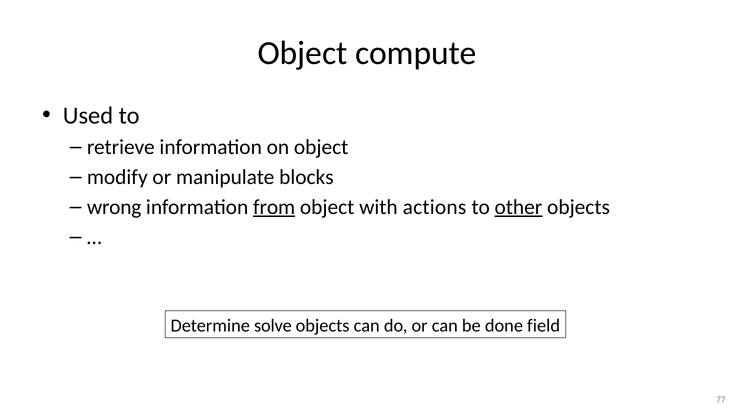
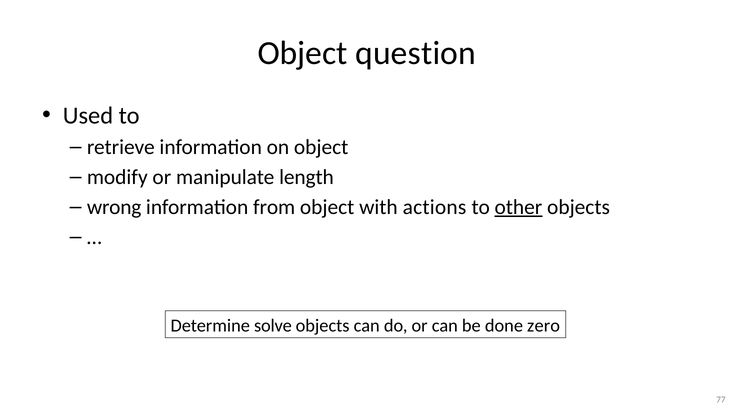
compute: compute -> question (416, 53)
blocks: blocks -> length (306, 177)
from underline: present -> none (274, 207)
field: field -> zero (544, 325)
